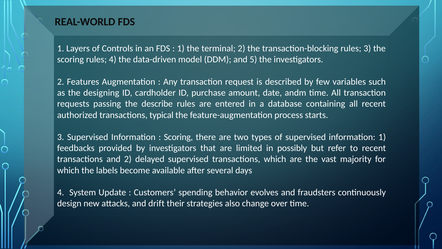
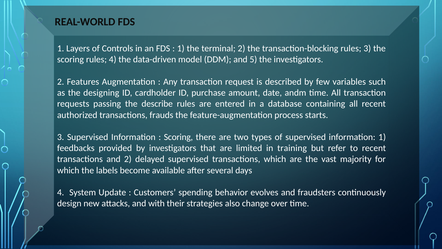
typical: typical -> frauds (161, 115)
possibly: possibly -> training (292, 148)
drift: drift -> with (156, 203)
